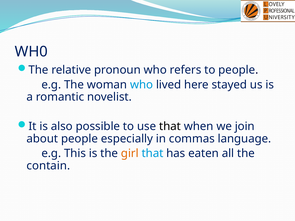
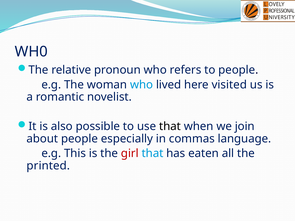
stayed: stayed -> visited (229, 85)
girl colour: orange -> red (130, 154)
contain: contain -> printed (48, 166)
